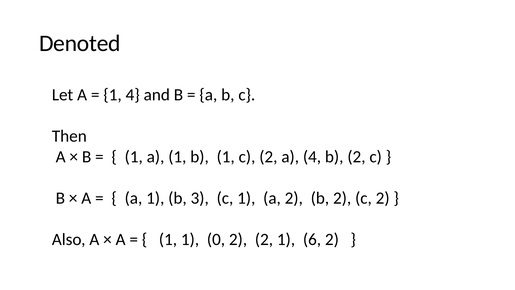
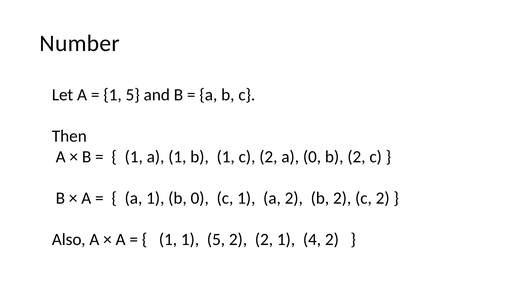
Denoted: Denoted -> Number (80, 43)
4: 4 -> 5 (133, 95)
a 4: 4 -> 0 (312, 157)
b 3: 3 -> 0 (200, 198)
1 1 0: 0 -> 5 (216, 239)
6: 6 -> 4 (312, 239)
